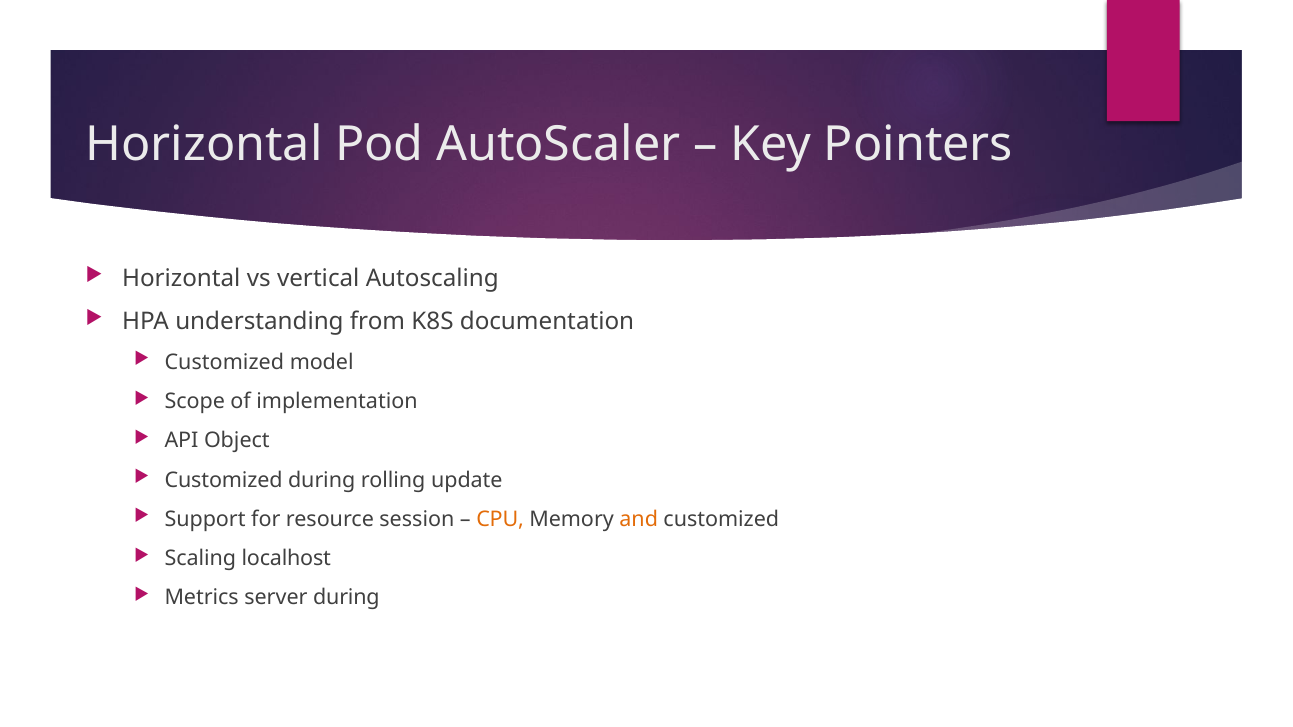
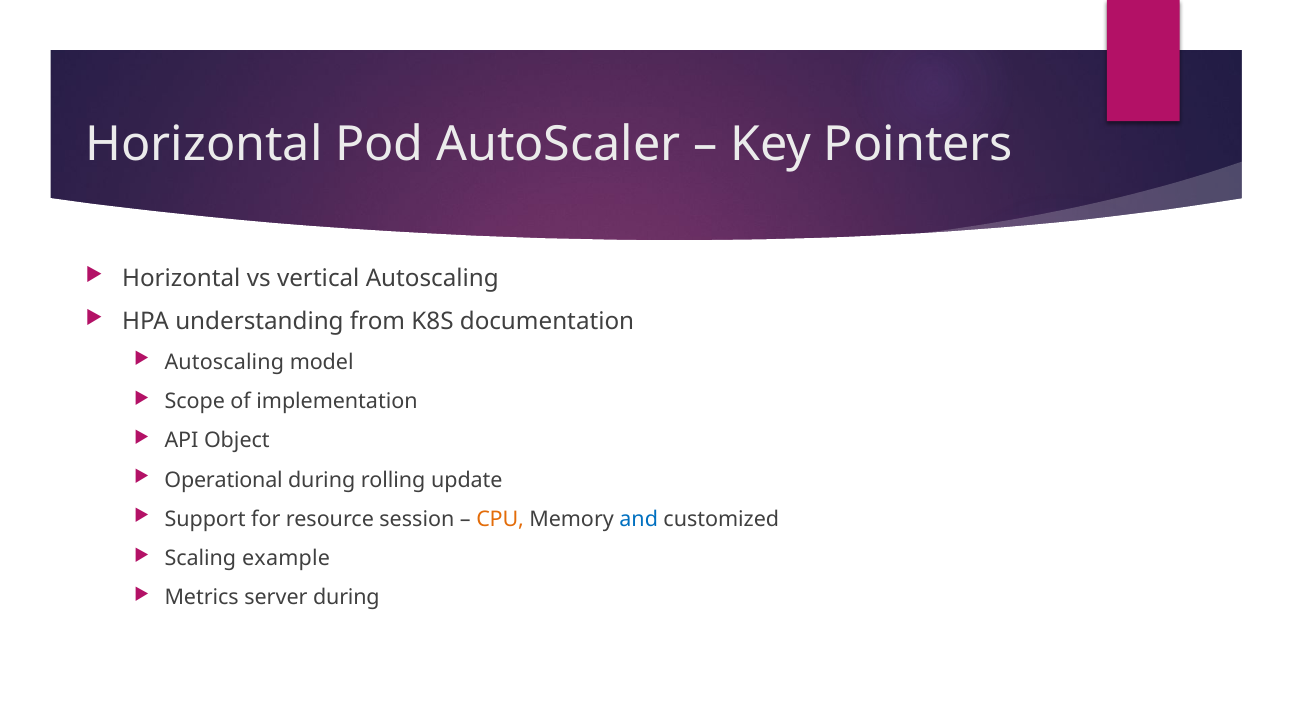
Customized: Customized -> Autoscaling (224, 362)
Customized: Customized -> Operational (224, 480)
and colour: orange -> blue (639, 519)
localhost: localhost -> example (286, 559)
